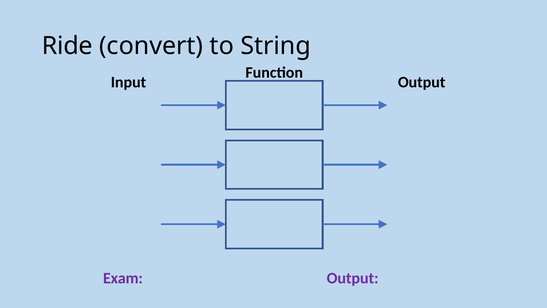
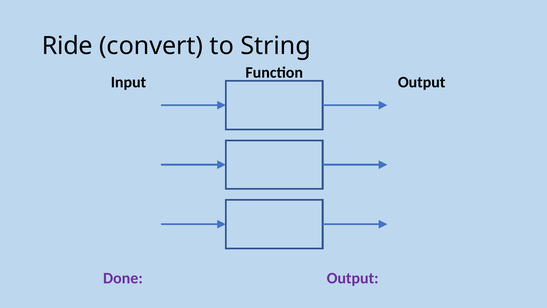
Exam: Exam -> Done (123, 278)
